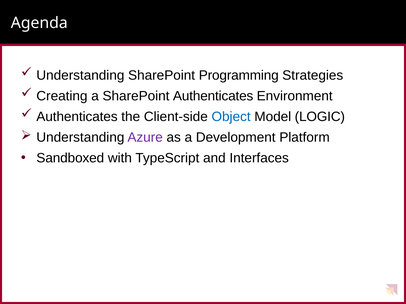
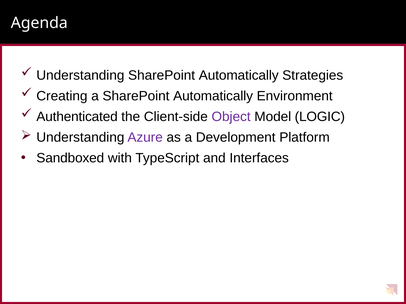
Understanding SharePoint Programming: Programming -> Automatically (239, 75)
a SharePoint Authenticates: Authenticates -> Automatically (213, 96)
Authenticates: Authenticates -> Authenticated (77, 117)
Object colour: blue -> purple (231, 117)
